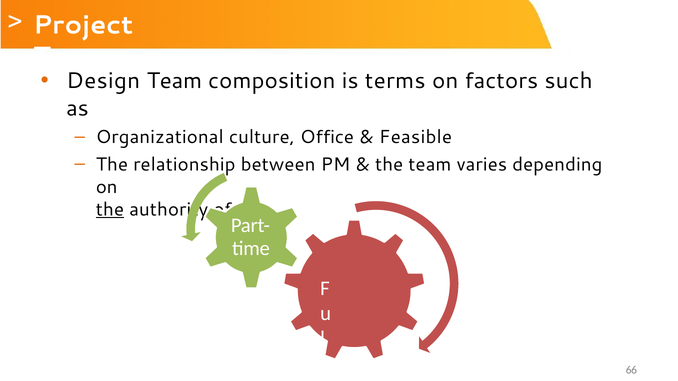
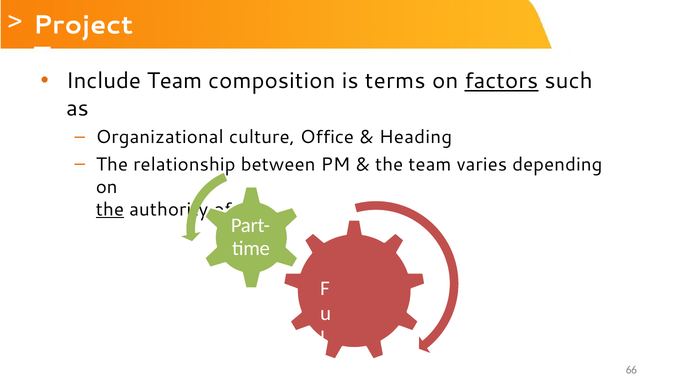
Design: Design -> Include (103, 81)
factors underline: none -> present (501, 81)
Feasible: Feasible -> Heading (416, 137)
